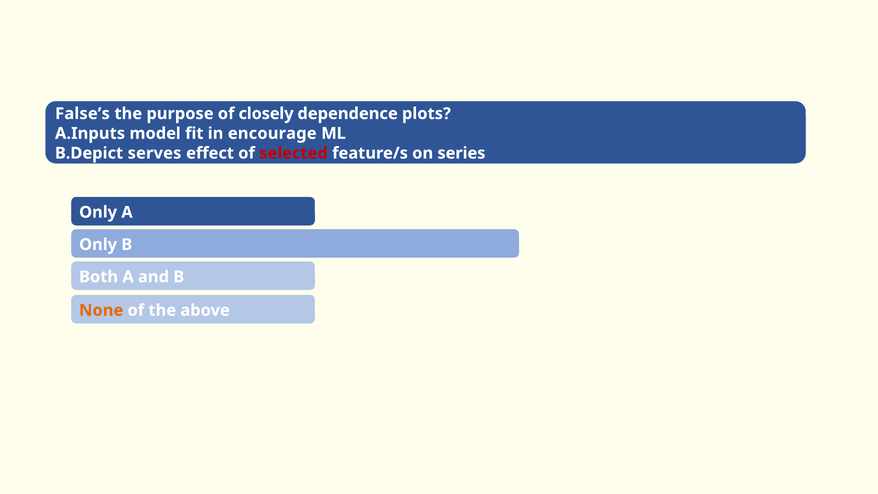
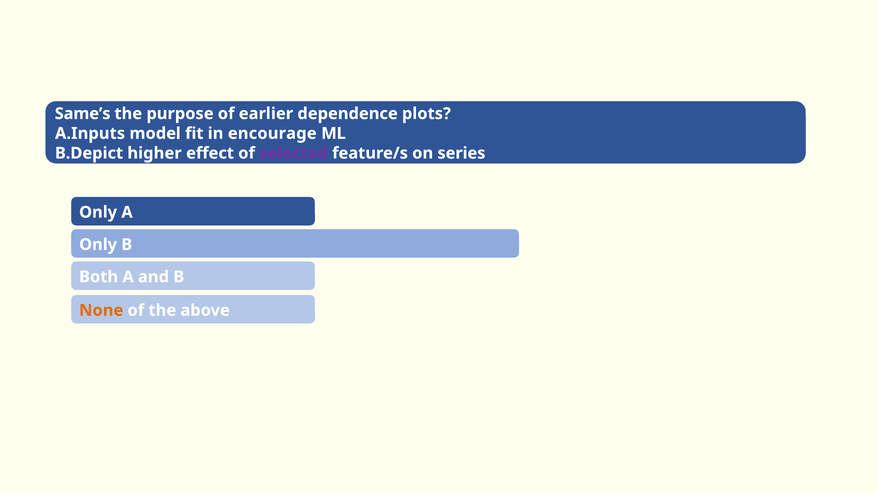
False’s: False’s -> Same’s (83, 114)
closely: closely -> earlier (266, 114)
serves: serves -> higher (155, 153)
selected colour: red -> purple (293, 153)
